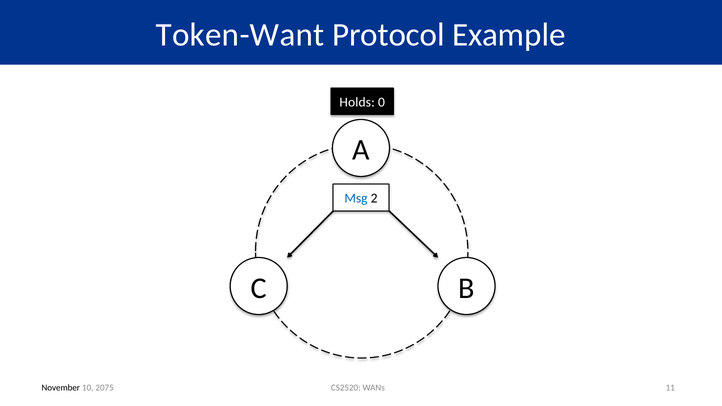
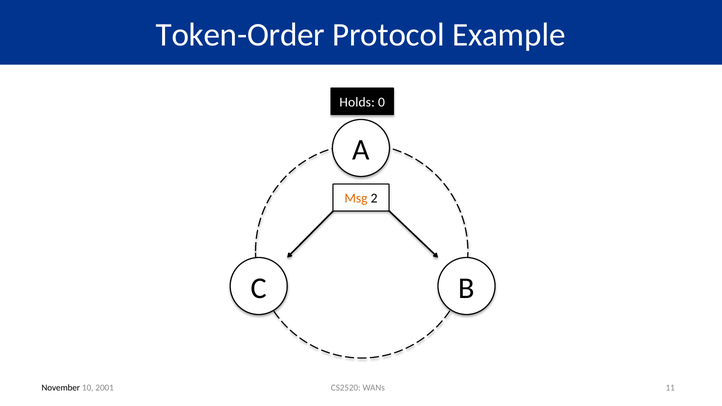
Token-Want: Token-Want -> Token-Order (240, 35)
Msg colour: blue -> orange (356, 198)
2075: 2075 -> 2001 (105, 388)
